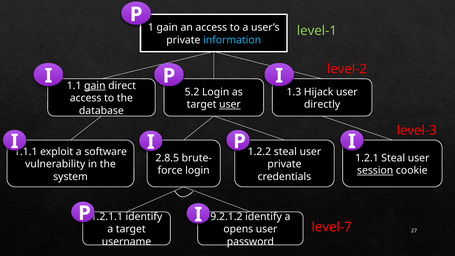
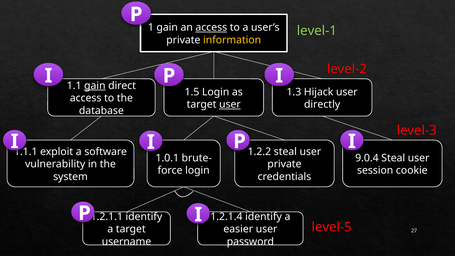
access underline: none -> present (211, 27)
information colour: light blue -> yellow (232, 40)
5.2: 5.2 -> 1.5 (192, 92)
2.8.5: 2.8.5 -> 1.0.1 (167, 158)
1.2.1: 1.2.1 -> 9.0.4 (367, 158)
session underline: present -> none (375, 170)
9.2.1.2: 9.2.1.2 -> 1.2.1.4 (226, 217)
level-7: level-7 -> level-5 (332, 227)
opens: opens -> easier (238, 229)
